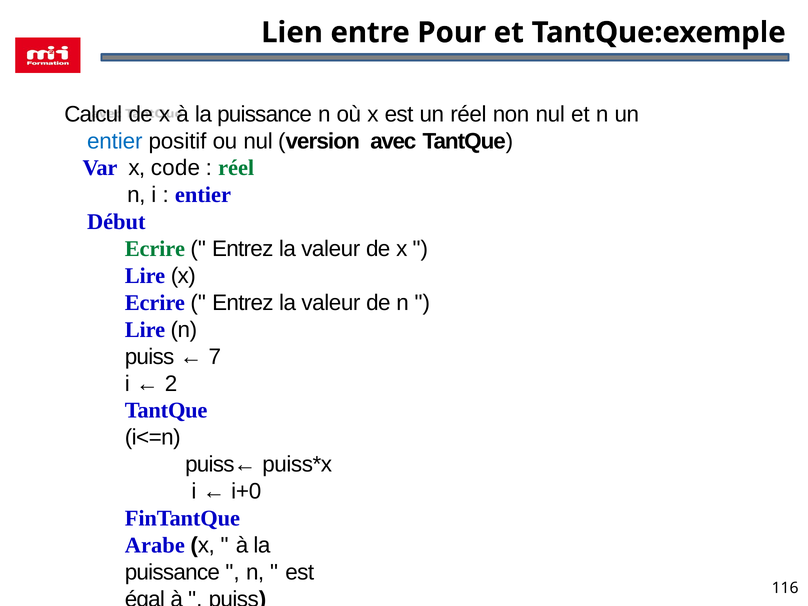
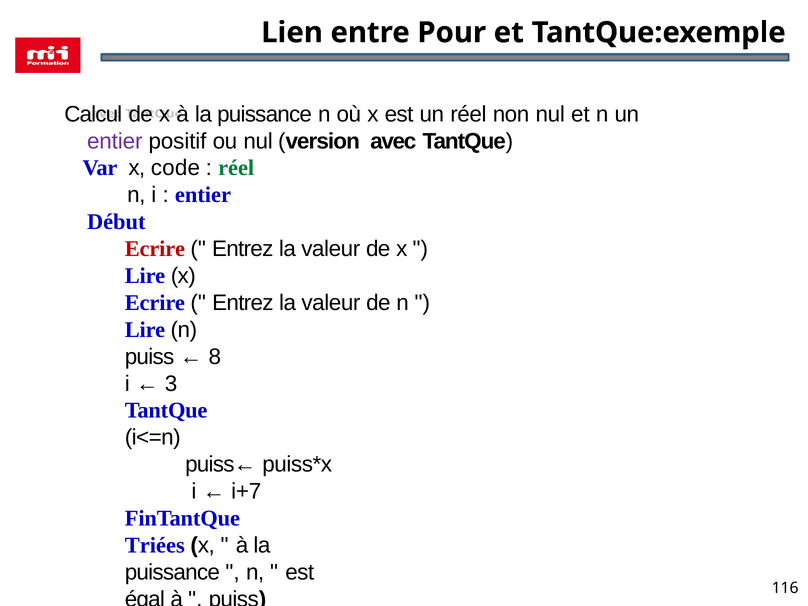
entier colour: blue -> purple (115, 141)
Ecrire colour: green -> red (155, 249)
7: 7 -> 8 (215, 357)
2: 2 -> 3 (171, 384)
i+0: i+0 -> i+7 (246, 491)
Arabe: Arabe -> Triées (155, 545)
